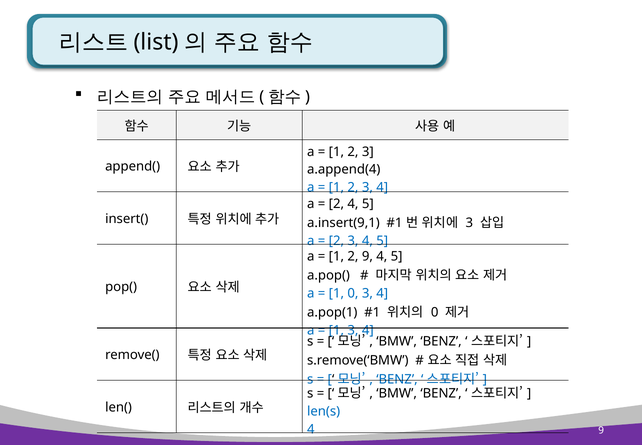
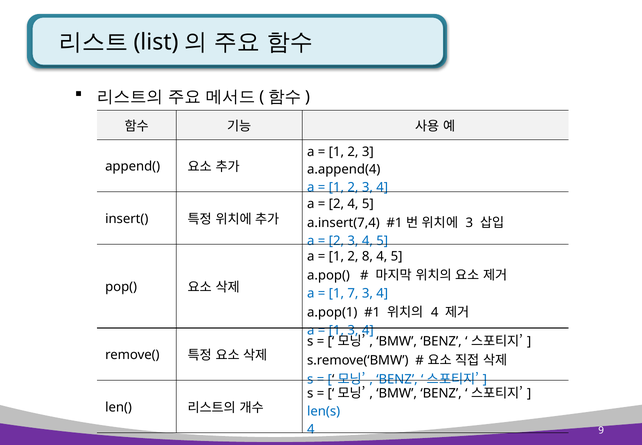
a.insert(9,1: a.insert(9,1 -> a.insert(7,4 (343, 223)
2 9: 9 -> 8 (367, 256)
1 0: 0 -> 7 (353, 293)
0: 0 -> 4 (435, 312)
